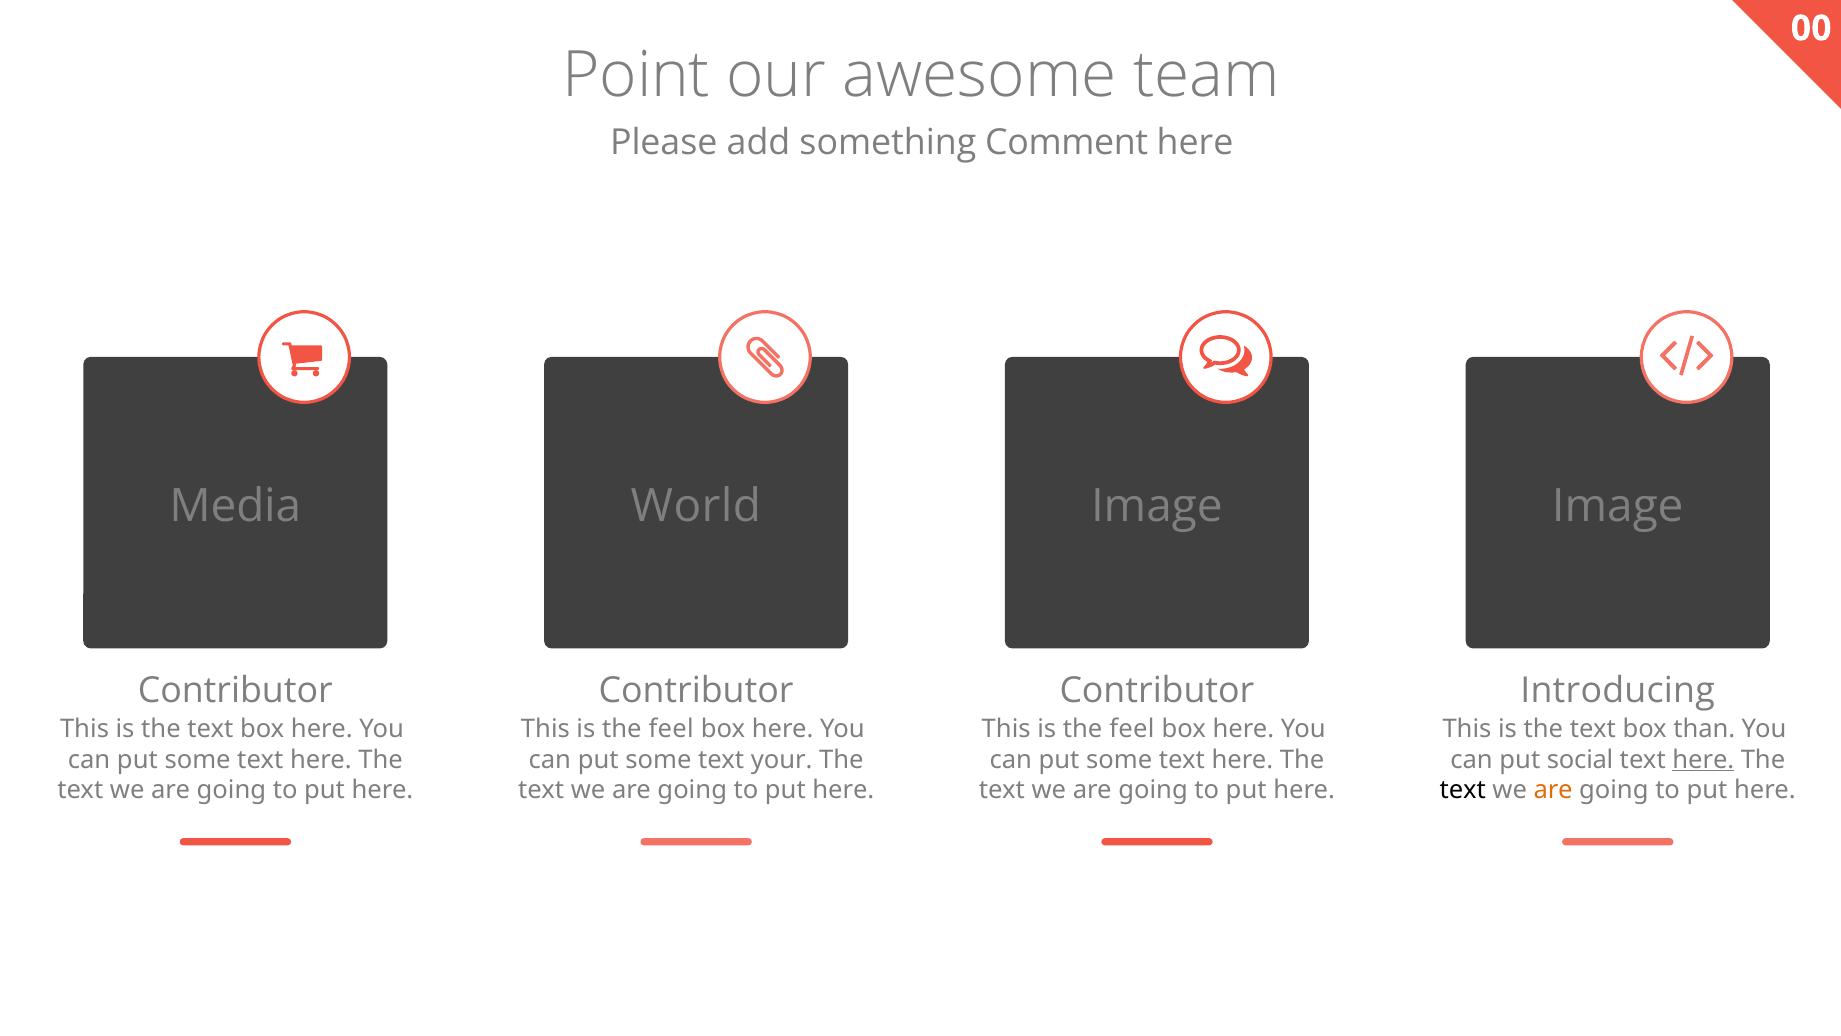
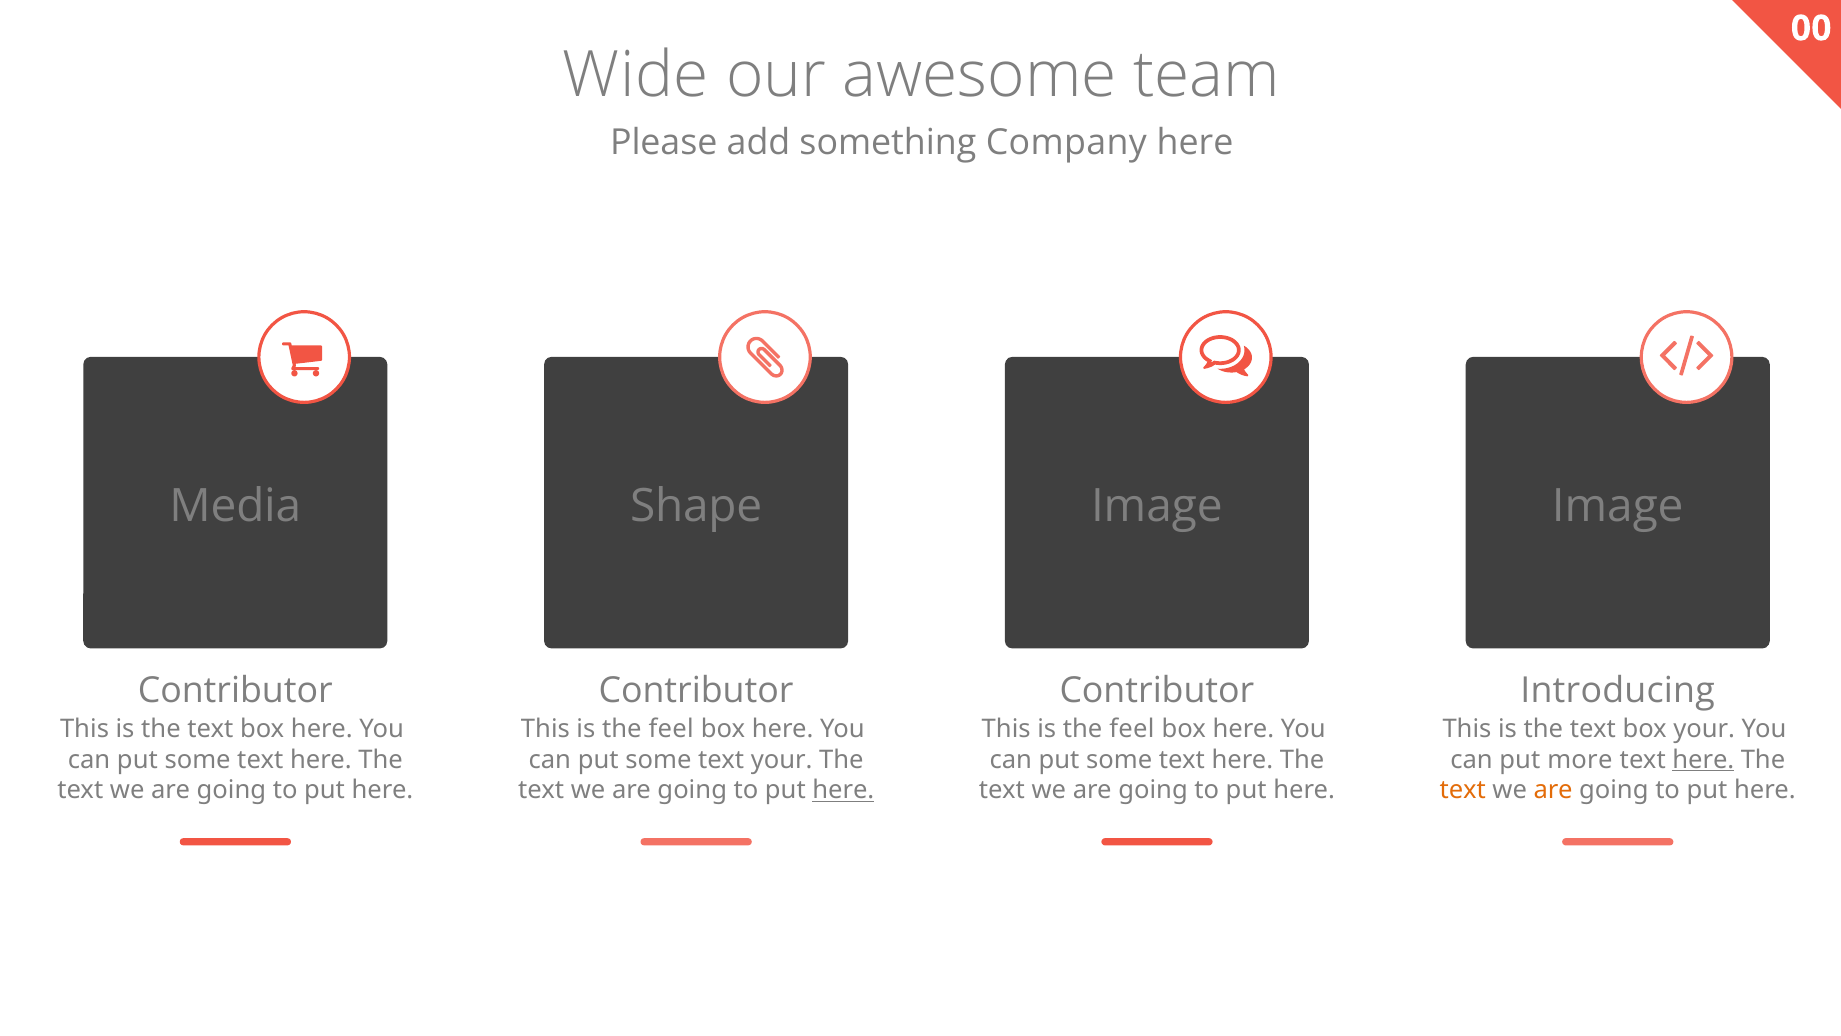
Point: Point -> Wide (636, 75)
Comment: Comment -> Company (1066, 143)
World: World -> Shape (696, 506)
box than: than -> your (1704, 729)
social: social -> more (1580, 759)
here underline: none -> present (843, 790)
text colour: black -> orange (1463, 790)
